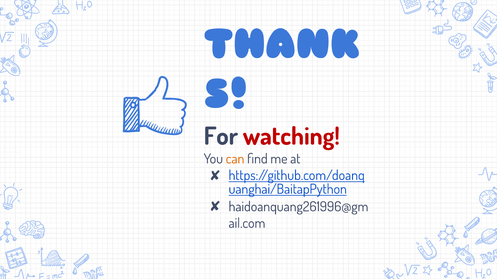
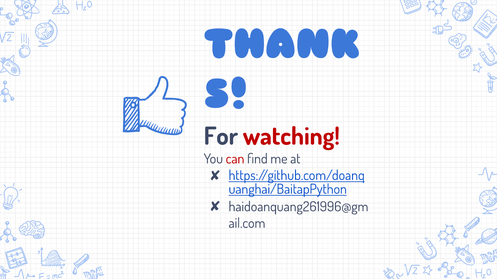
can colour: orange -> red (235, 159)
